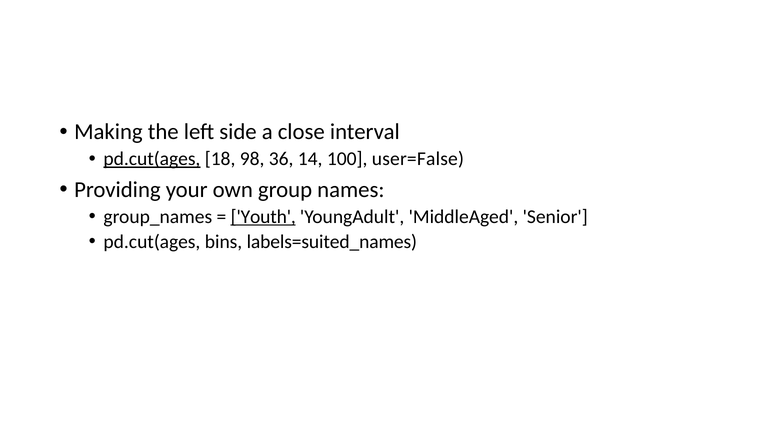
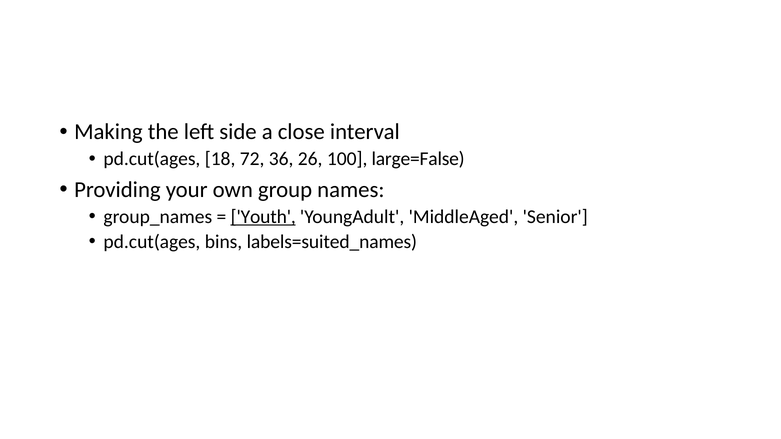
pd.cut(ages underline: present -> none (152, 159)
98: 98 -> 72 (252, 159)
14: 14 -> 26 (310, 159)
user=False: user=False -> large=False (418, 159)
